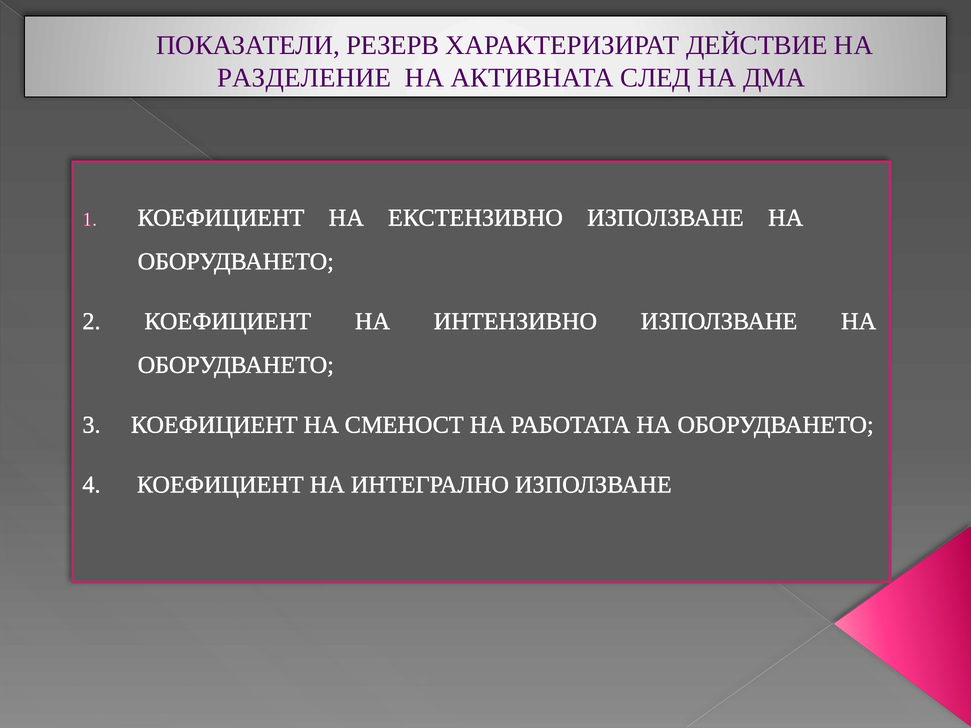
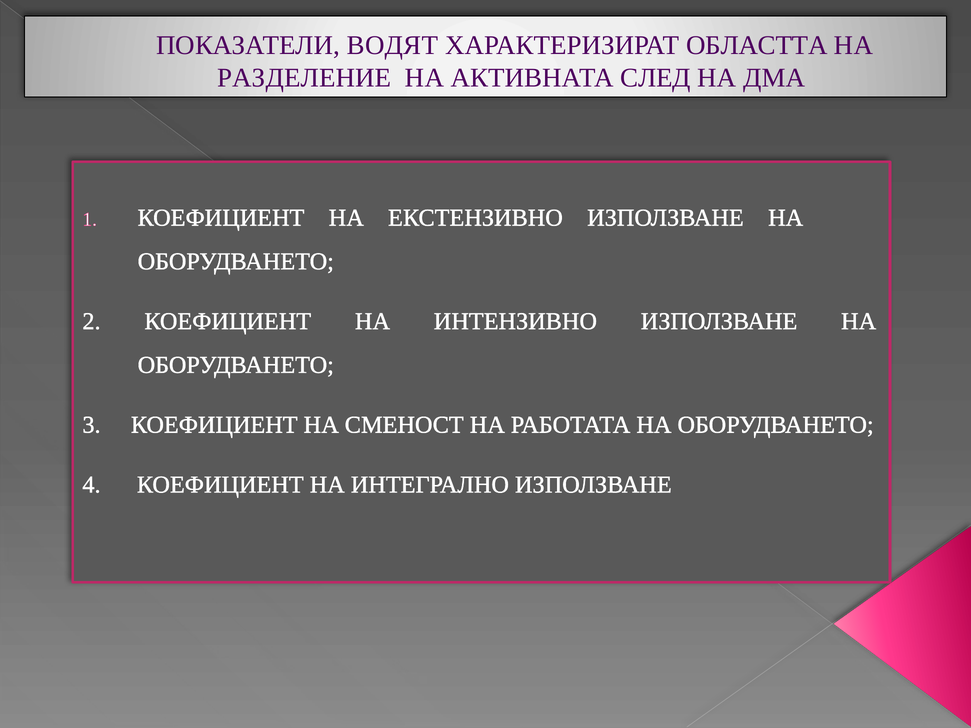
РЕЗЕРВ: РЕЗЕРВ -> ВОДЯТ (392, 46)
ДЕЙСТВИЕ: ДЕЙСТВИЕ -> ОБЛАСТТА (757, 46)
